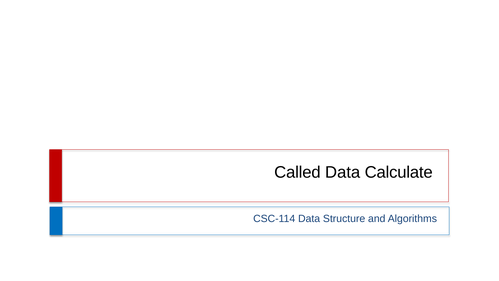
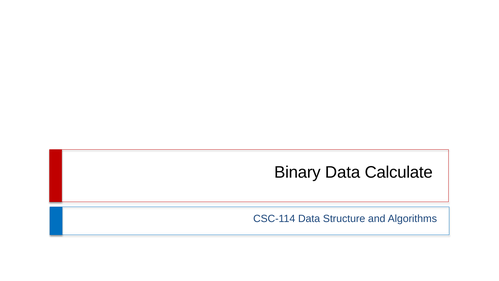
Called: Called -> Binary (297, 172)
